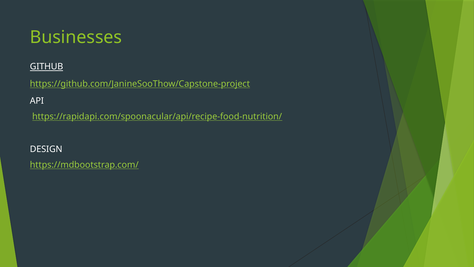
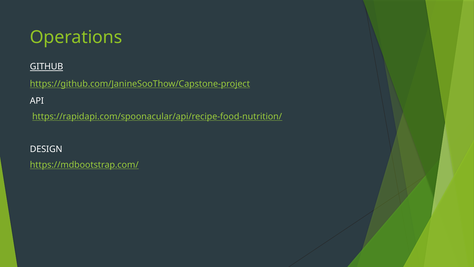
Businesses: Businesses -> Operations (76, 37)
